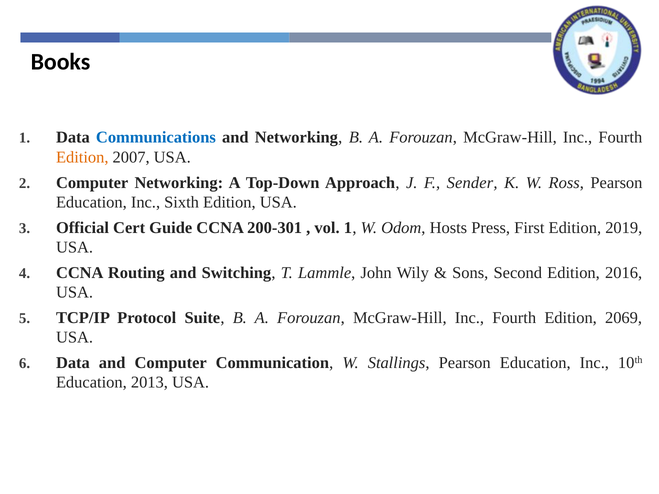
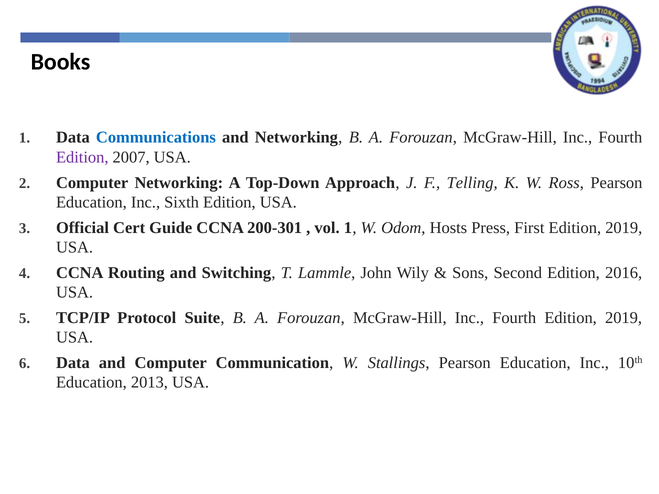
Edition colour: orange -> purple (82, 158)
Sender: Sender -> Telling (472, 183)
Fourth Edition 2069: 2069 -> 2019 (624, 318)
